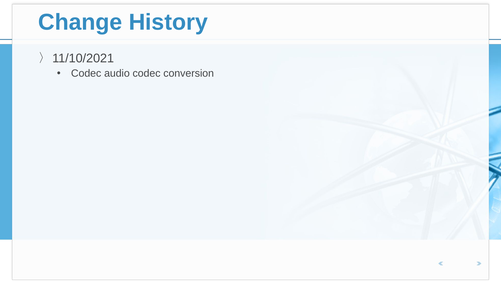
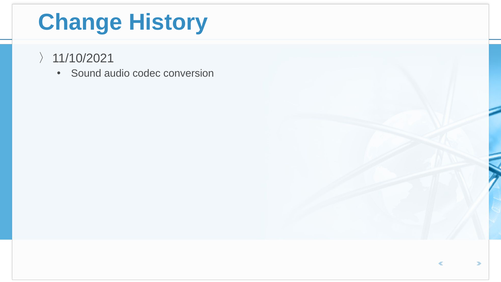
Codec: Codec -> Sound (86, 73)
